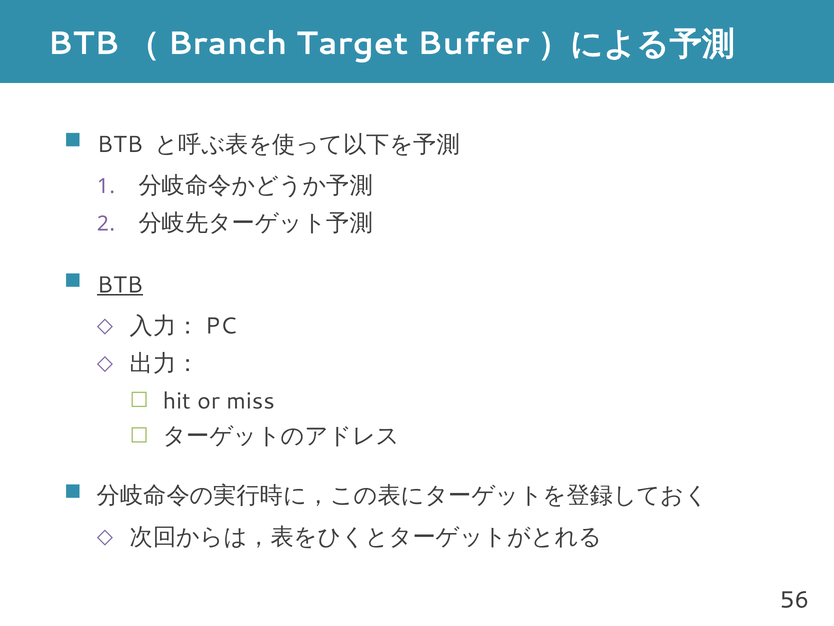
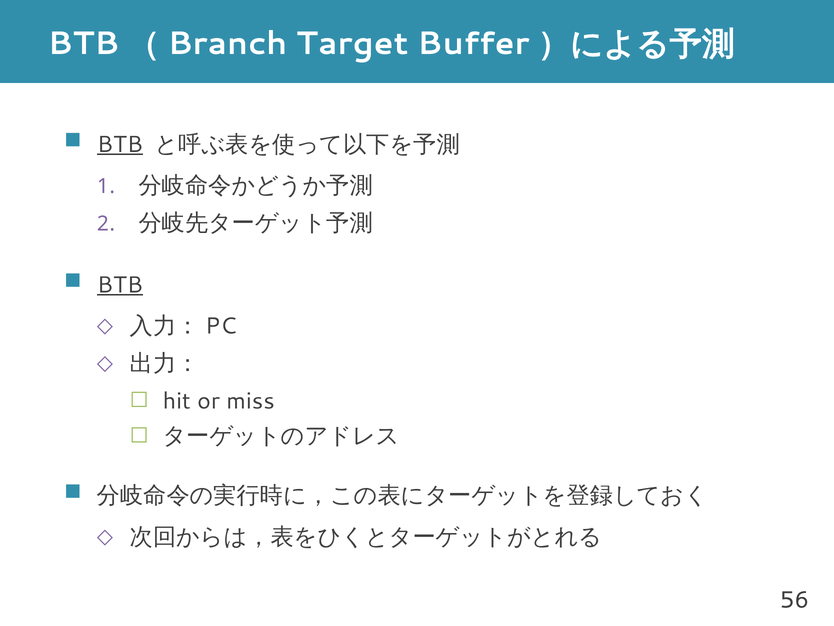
BTB underline: none -> present (120, 144)
